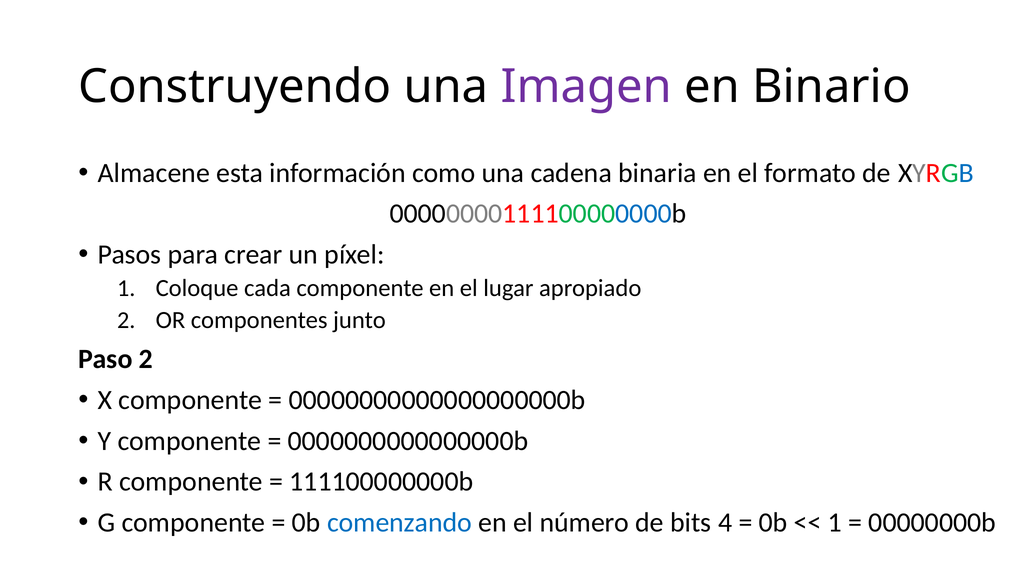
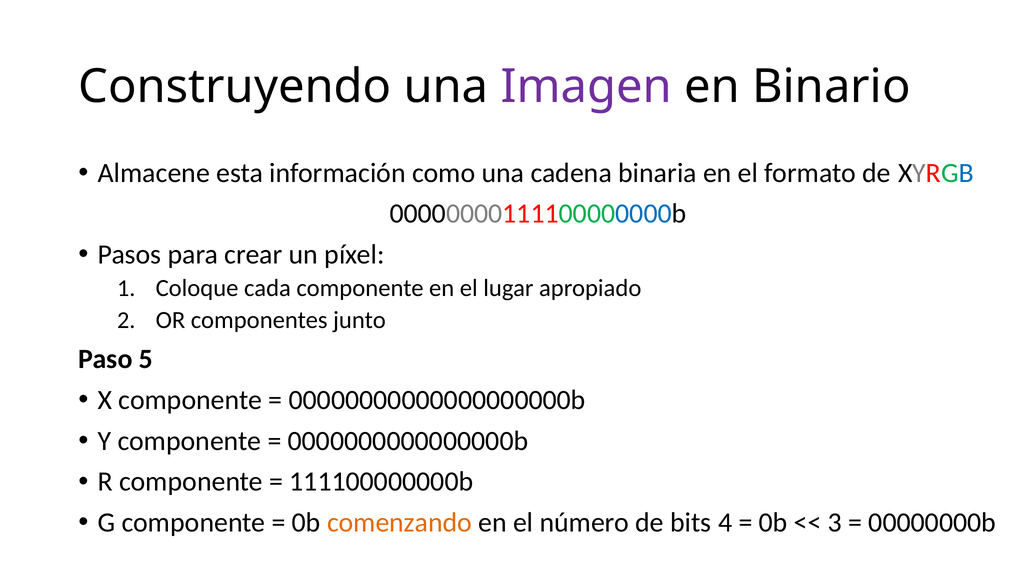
Paso 2: 2 -> 5 (146, 359)
comenzando colour: blue -> orange (400, 522)
1: 1 -> 3 (835, 522)
